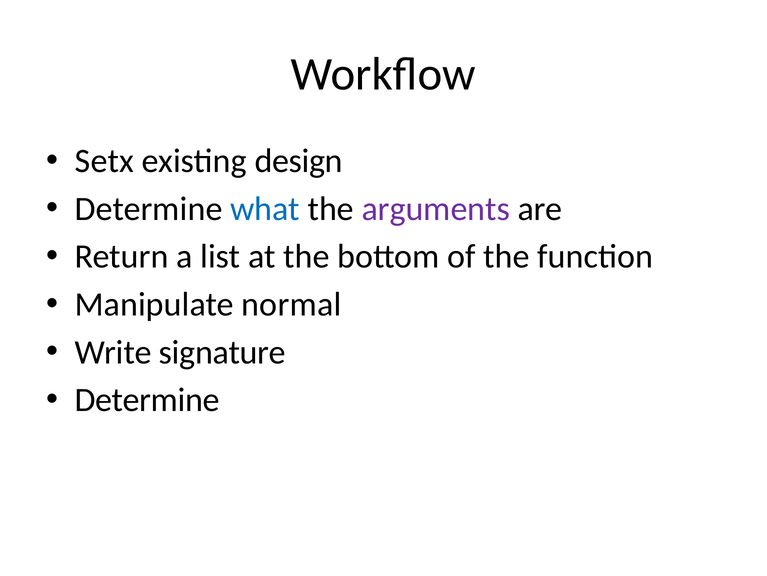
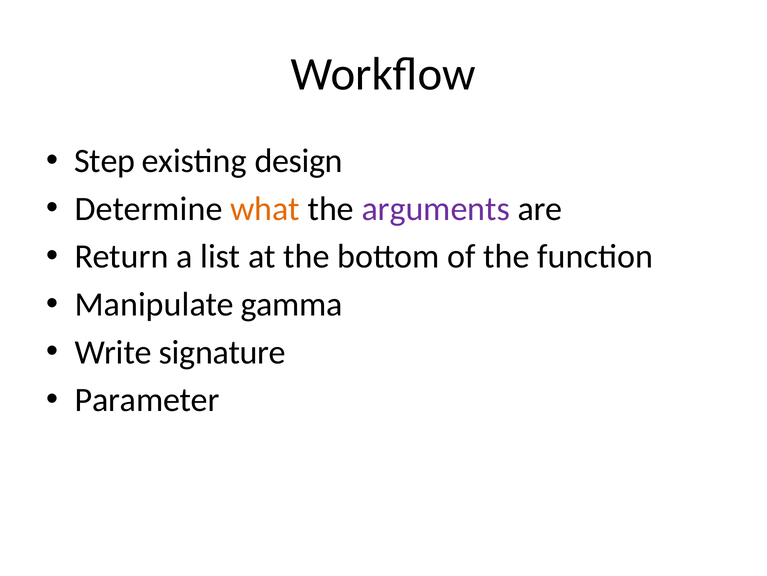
Setx: Setx -> Step (105, 161)
what colour: blue -> orange (265, 209)
normal: normal -> gamma (292, 304)
Determine: Determine -> Parameter (147, 400)
